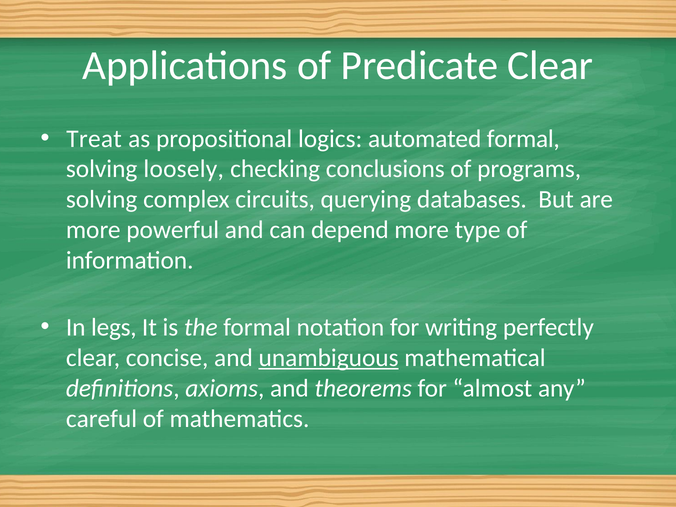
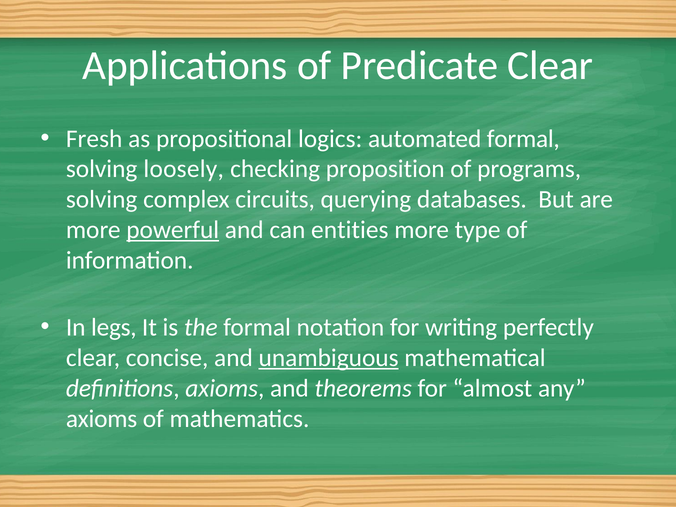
Treat: Treat -> Fresh (94, 139)
conclusions: conclusions -> proposition (385, 169)
powerful underline: none -> present (173, 230)
depend: depend -> entities (350, 230)
careful: careful -> axioms (102, 419)
